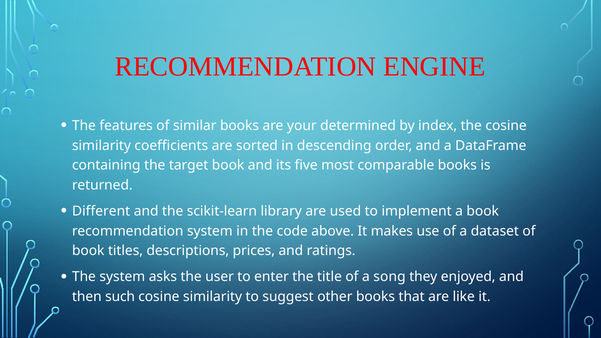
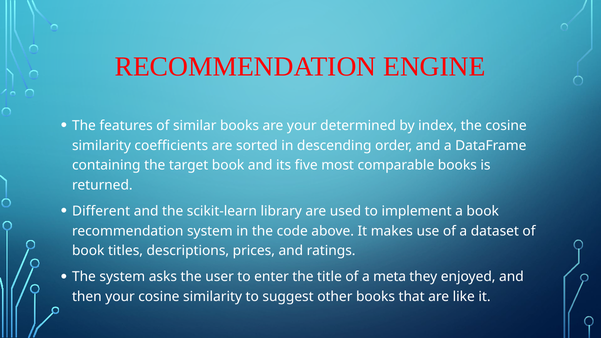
song: song -> meta (390, 277)
then such: such -> your (120, 297)
